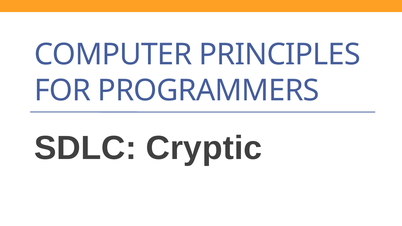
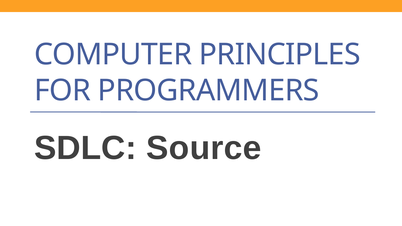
Cryptic: Cryptic -> Source (204, 148)
